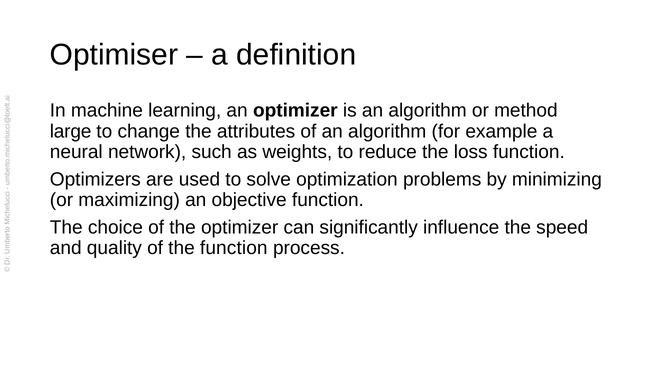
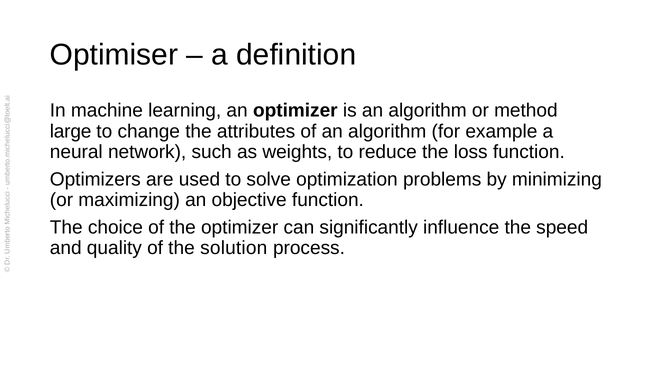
the function: function -> solution (234, 248)
